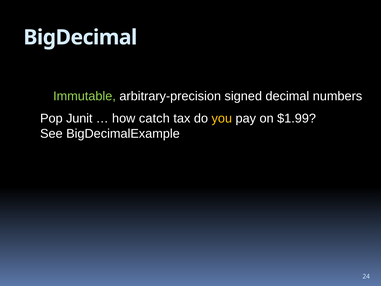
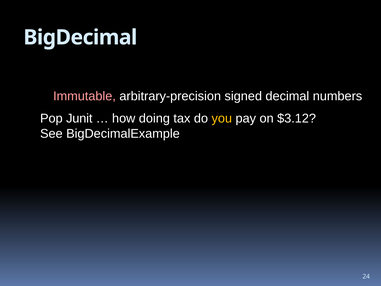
Immutable colour: light green -> pink (85, 96)
catch: catch -> doing (154, 118)
$1.99: $1.99 -> $3.12 (297, 118)
